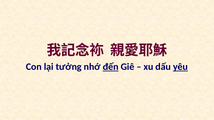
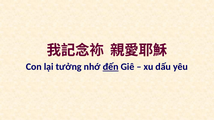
yêu underline: present -> none (180, 67)
